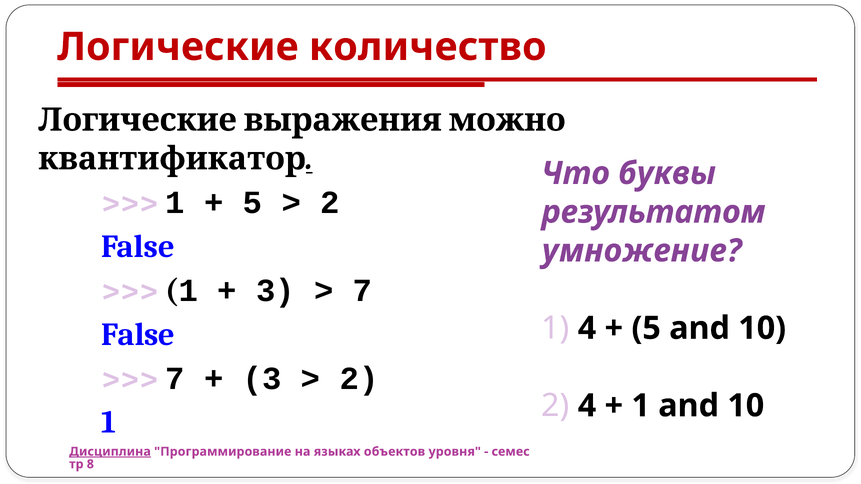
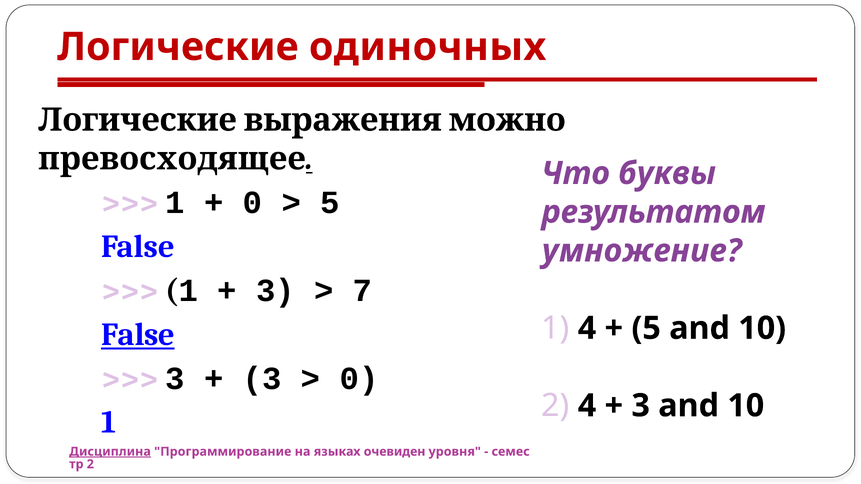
количество: количество -> одиночных (428, 47)
квантификатор: квантификатор -> превосходящее (172, 159)
5: 5 -> 0 (253, 203)
2: 2 -> 5 (330, 203)
False underline: none -> present (138, 335)
7: 7 -> 3 (175, 379)
2: 2 -> 0 (359, 379)
1: 1 -> 3 (641, 406)
объектов: объектов -> очевиден (395, 452)
8: 8 -> 2 (90, 464)
